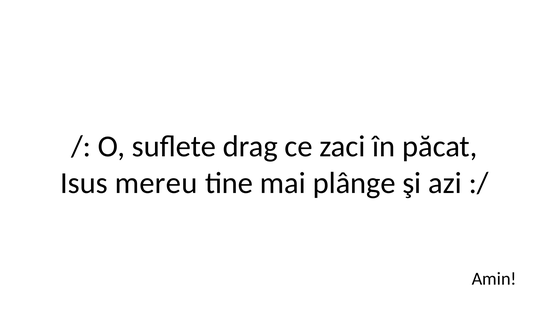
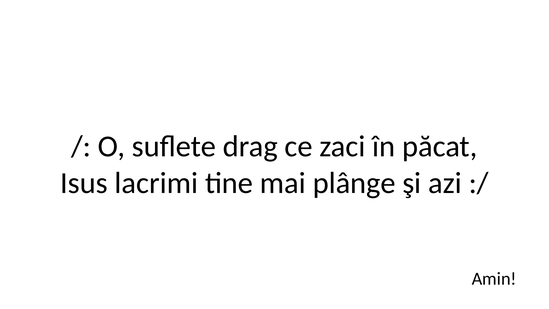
mereu: mereu -> lacrimi (156, 183)
